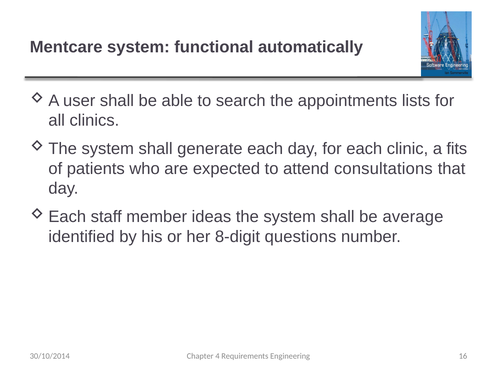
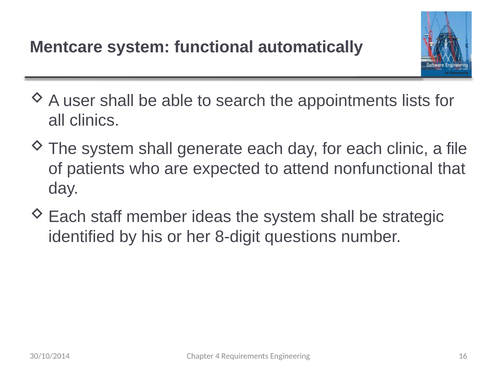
fits: fits -> file (457, 149)
consultations: consultations -> nonfunctional (383, 168)
average: average -> strategic (413, 217)
